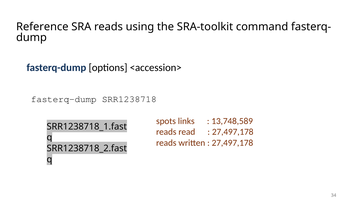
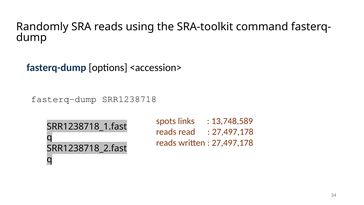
Reference: Reference -> Randomly (42, 27)
